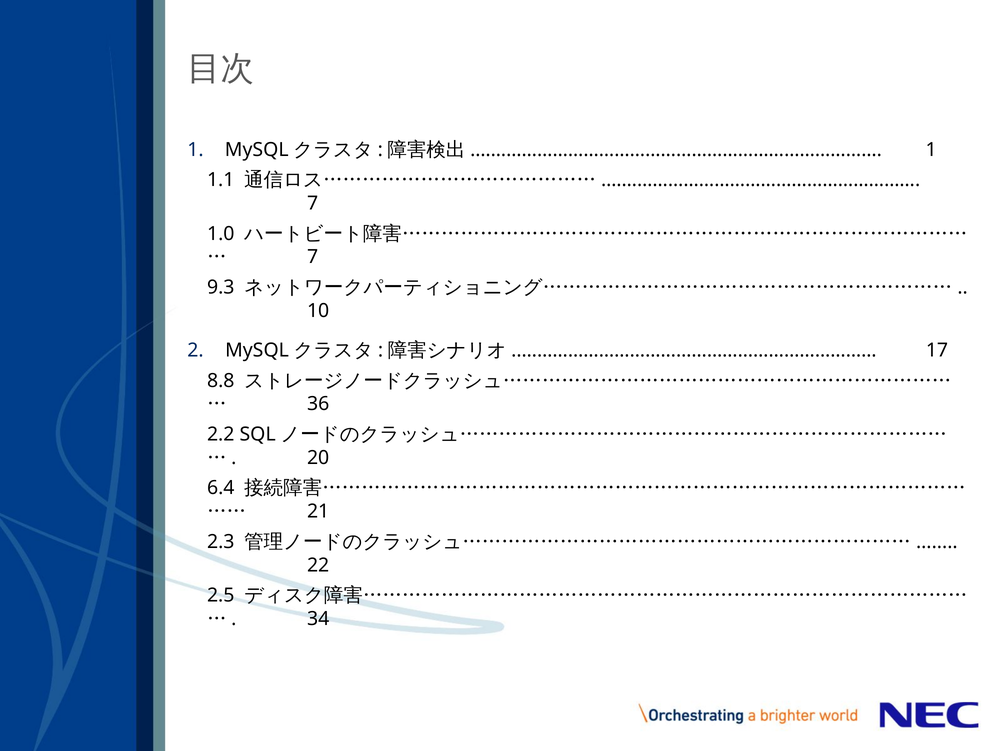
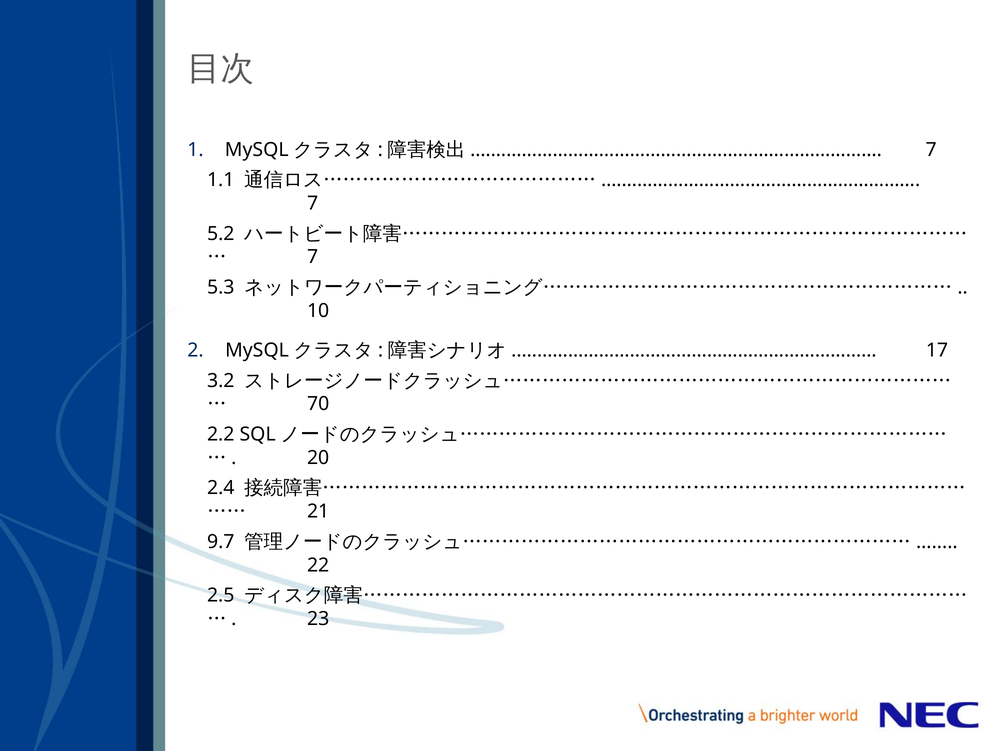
1: 1 -> 7 (931, 150)
1.0: 1.0 -> 5.2 (221, 234)
9.3: 9.3 -> 5.3 (221, 287)
8.8: 8.8 -> 3.2 (221, 381)
36: 36 -> 70 (318, 404)
6.4: 6.4 -> 2.4 (221, 488)
2.3: 2.3 -> 9.7 (221, 542)
34: 34 -> 23 (318, 619)
